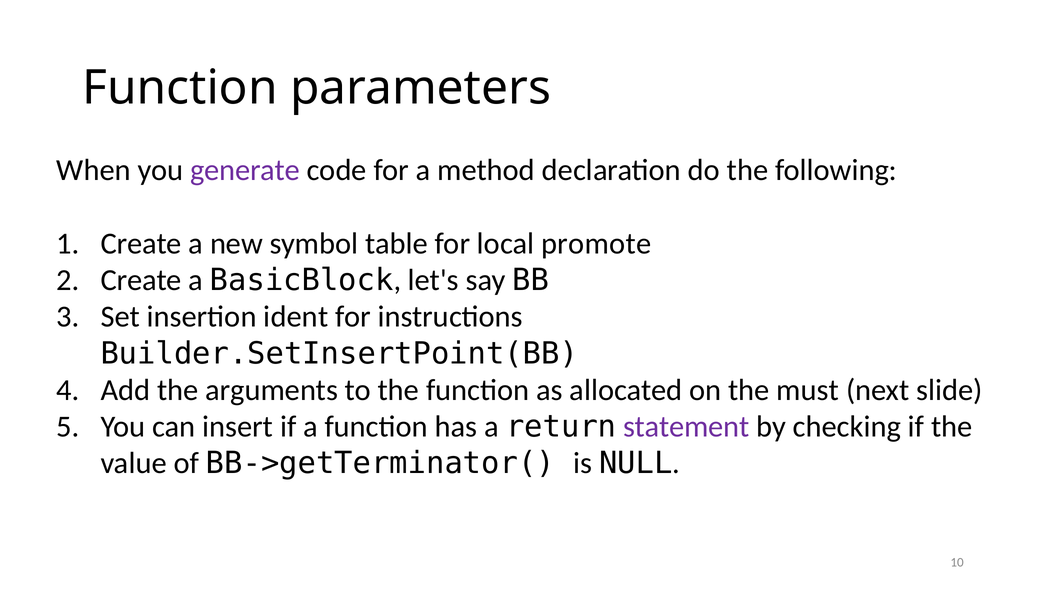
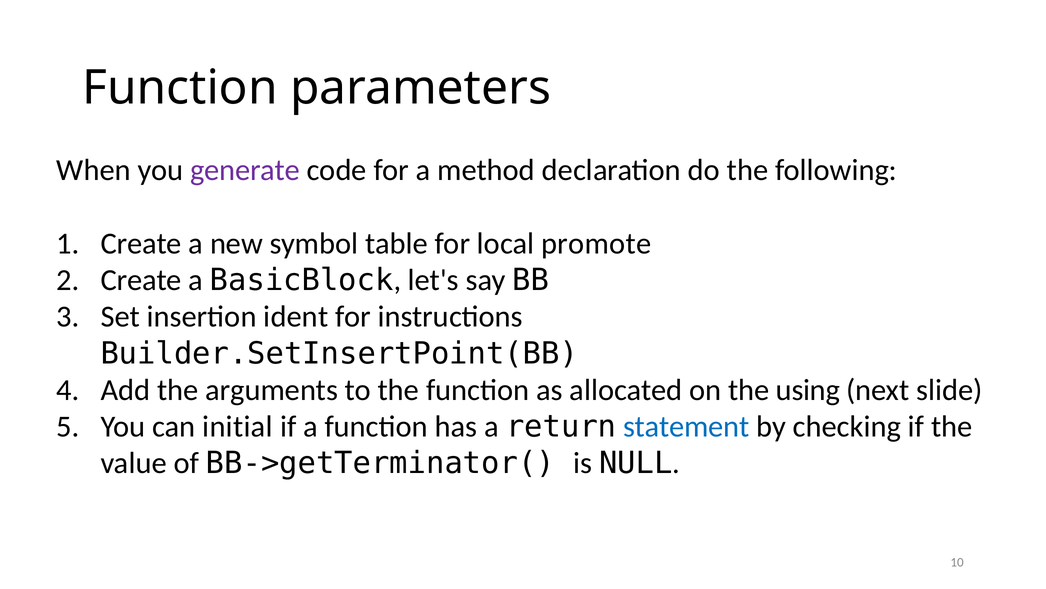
must: must -> using (808, 390)
insert: insert -> initial (237, 426)
statement colour: purple -> blue (686, 426)
